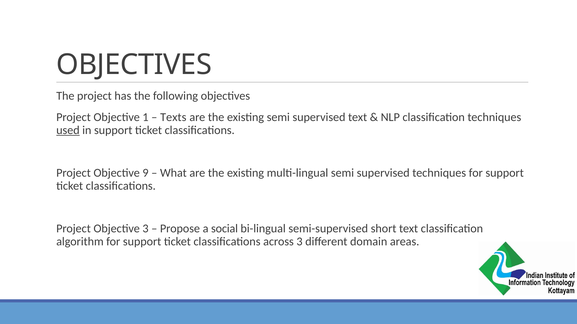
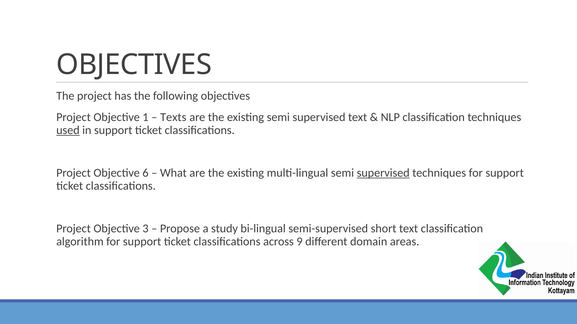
9: 9 -> 6 (146, 173)
supervised underline: none -> present (383, 173)
social: social -> study (224, 229)
across 3: 3 -> 9 (300, 242)
